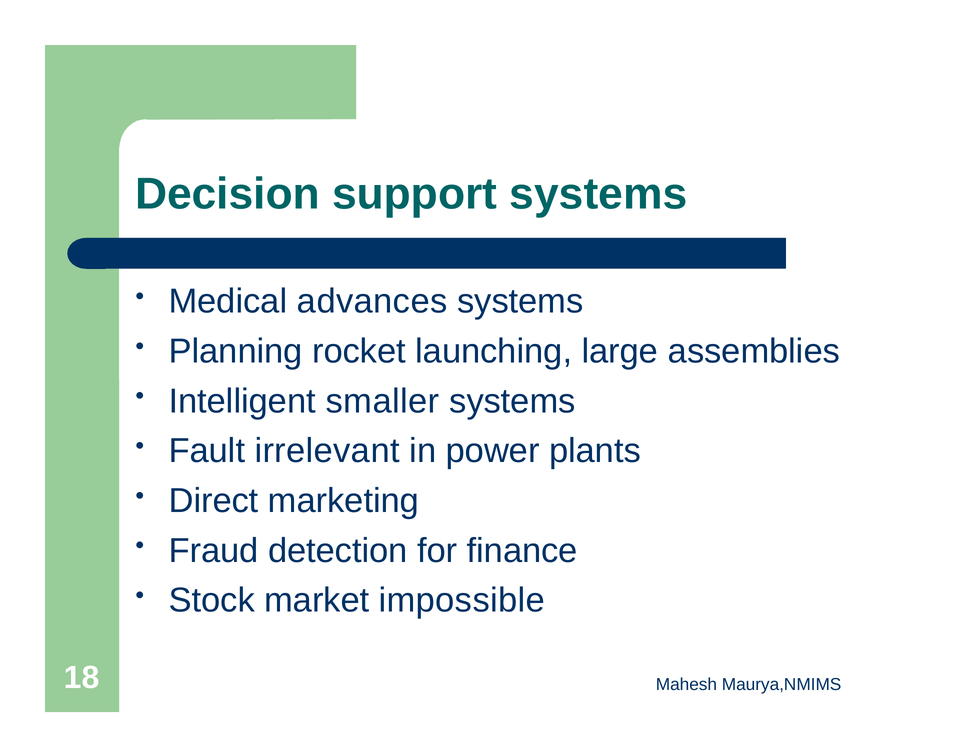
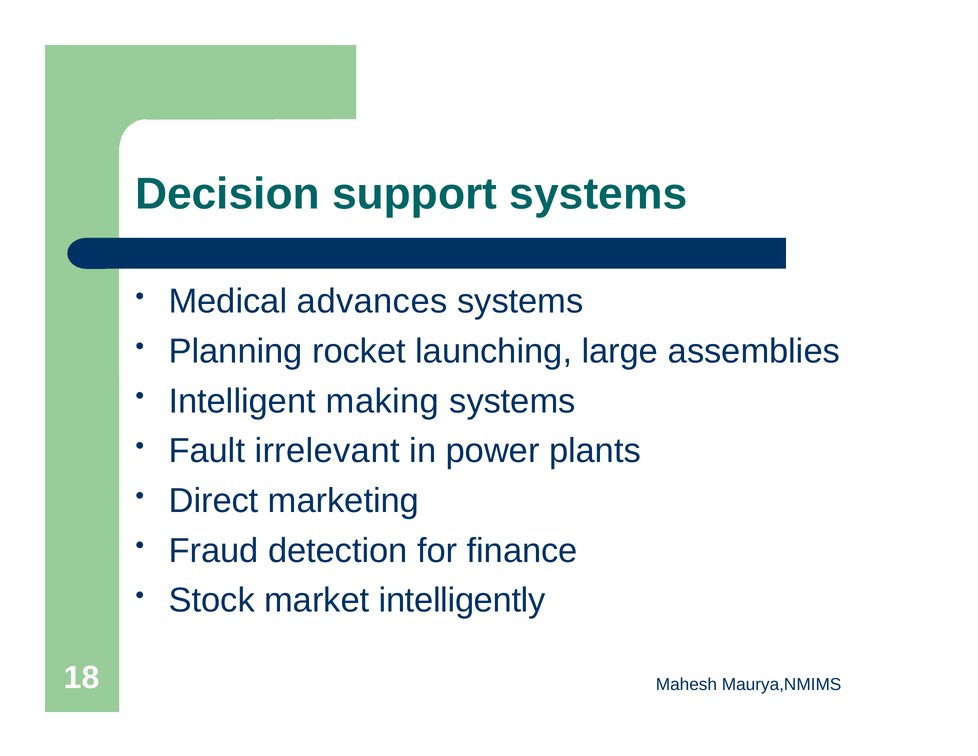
smaller: smaller -> making (382, 401)
impossible: impossible -> intelligently (462, 600)
